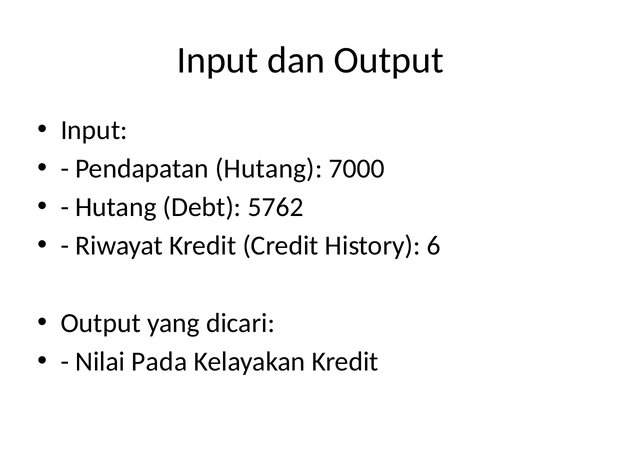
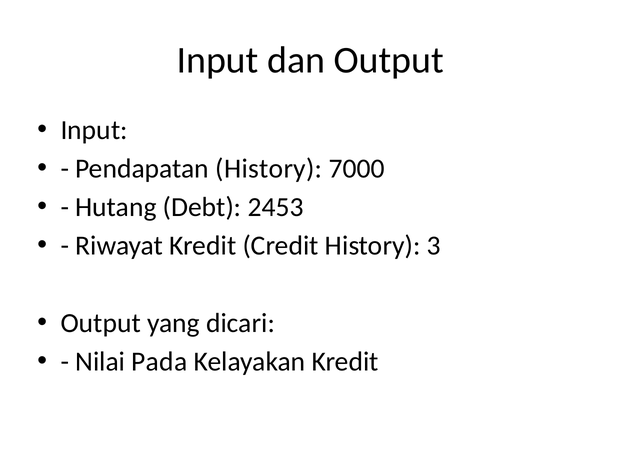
Pendapatan Hutang: Hutang -> History (269, 169)
5762: 5762 -> 2453 (276, 208)
6: 6 -> 3 (434, 246)
